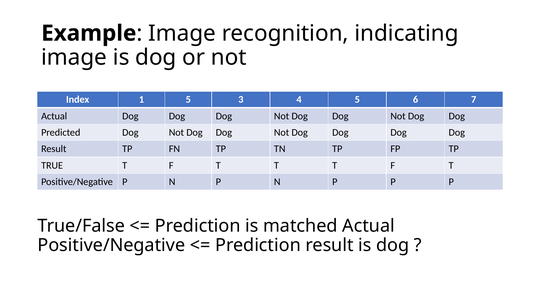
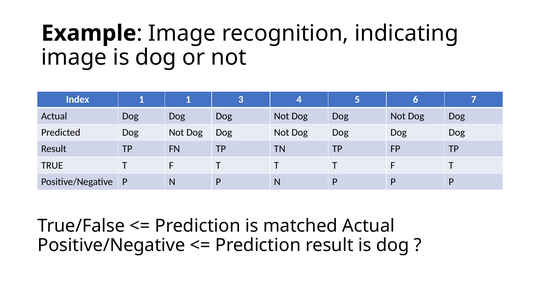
1 5: 5 -> 1 (188, 100)
